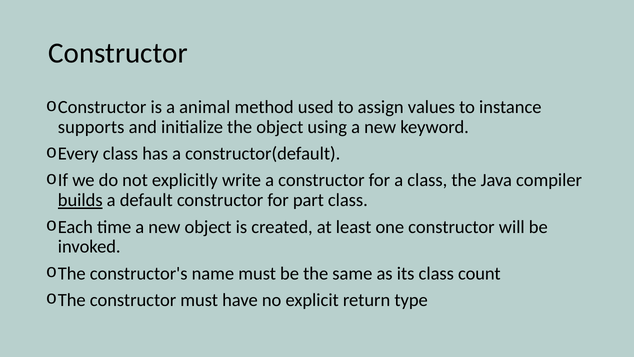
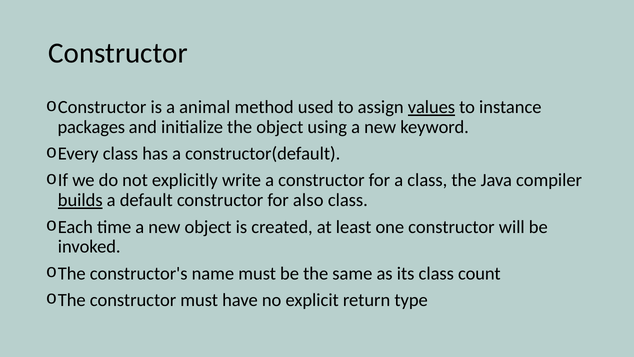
values underline: none -> present (431, 107)
supports: supports -> packages (91, 127)
part: part -> also (308, 200)
